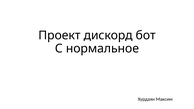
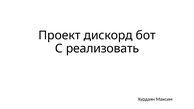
нормальное: нормальное -> реализовать (103, 48)
